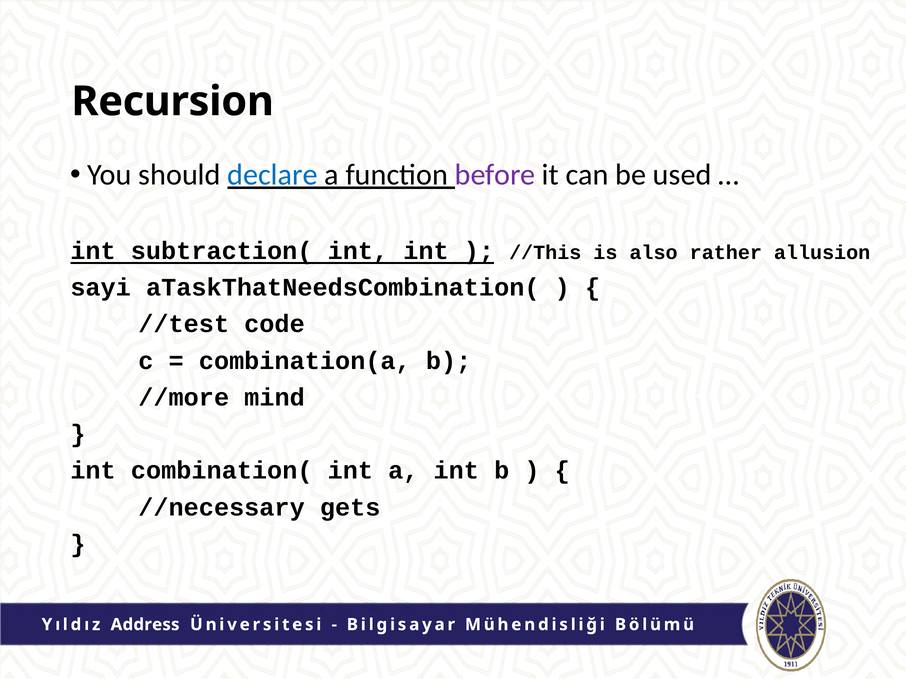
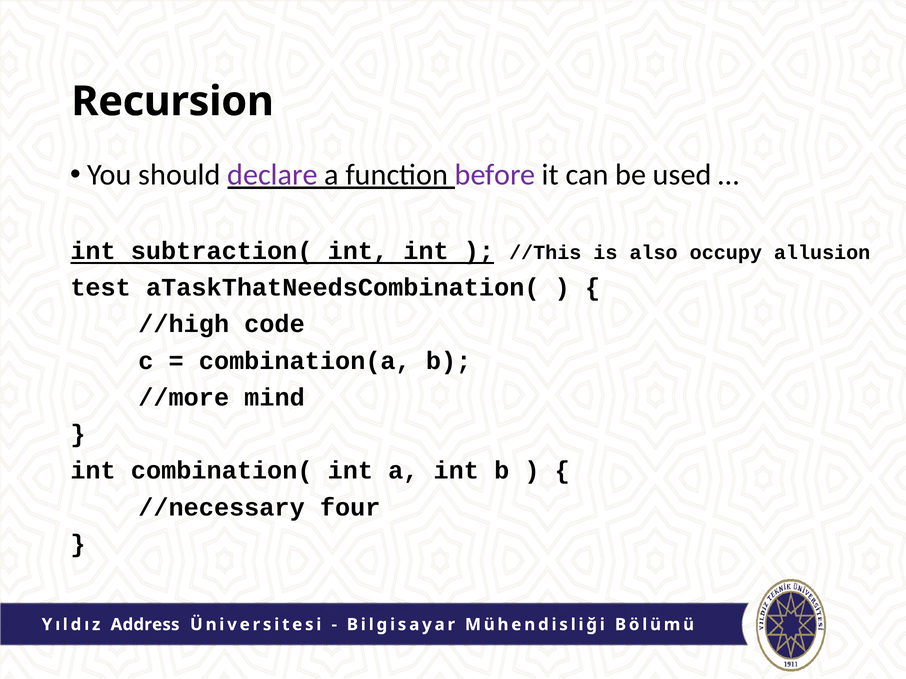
declare colour: blue -> purple (273, 175)
rather: rather -> occupy (726, 253)
sayi: sayi -> test (101, 288)
//test: //test -> //high (184, 324)
gets: gets -> four (350, 508)
